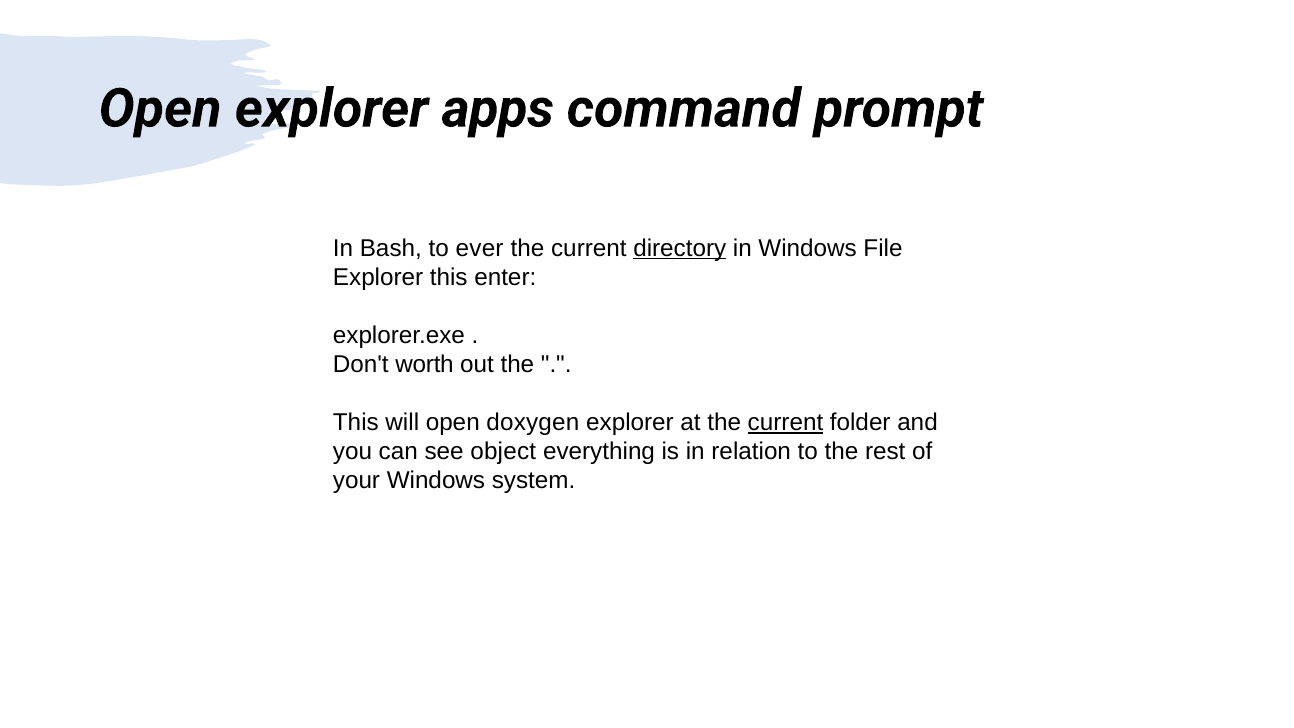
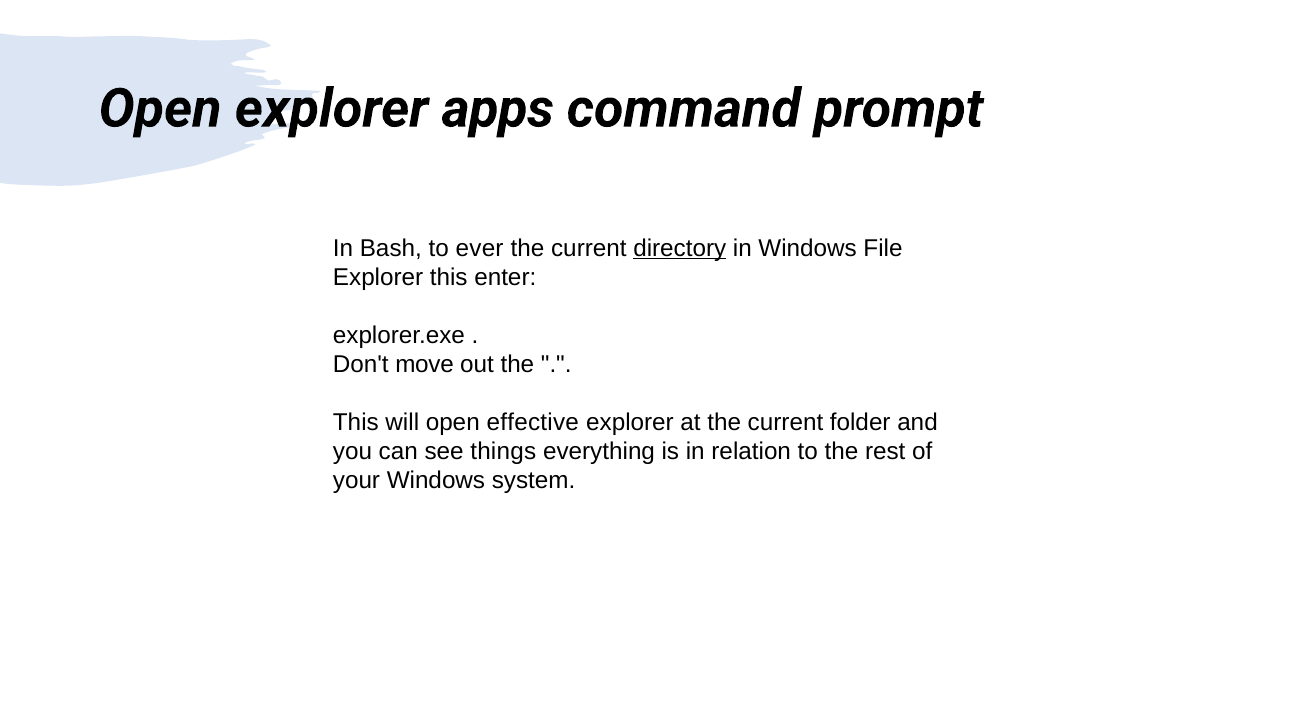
worth: worth -> move (425, 364)
doxygen: doxygen -> effective (533, 423)
current underline: present -> none (785, 423)
object: object -> things (503, 452)
